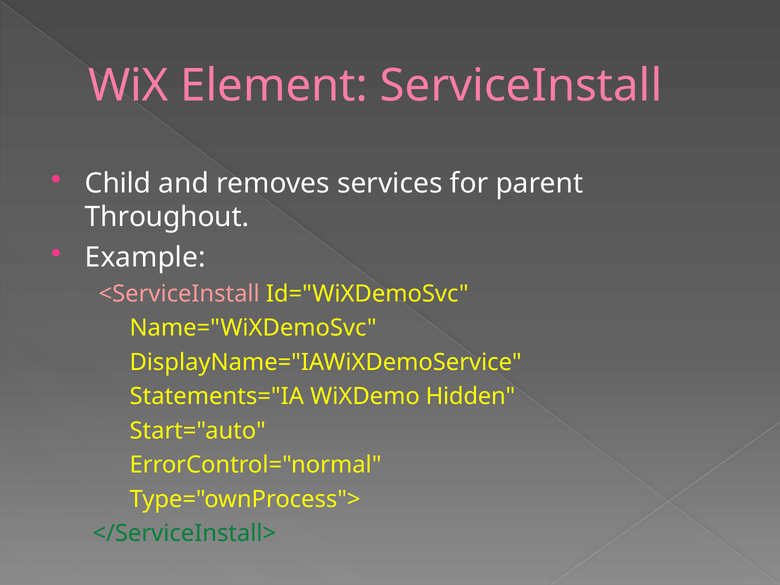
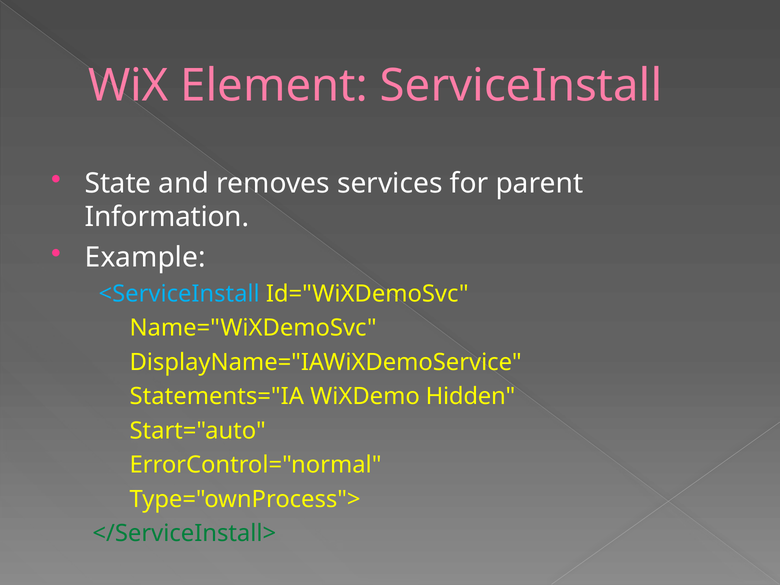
Child: Child -> State (118, 183)
Throughout: Throughout -> Information (167, 217)
<ServiceInstall colour: pink -> light blue (179, 294)
